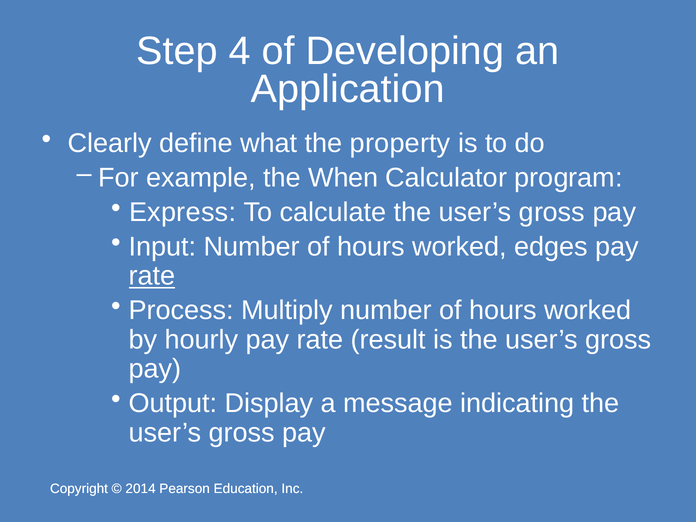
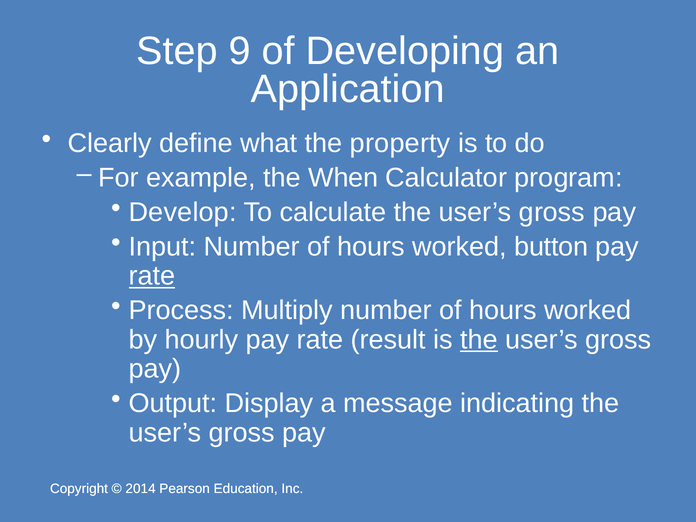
4: 4 -> 9 (240, 51)
Express: Express -> Develop (183, 212)
edges: edges -> button (551, 247)
the underline: none -> present (479, 340)
